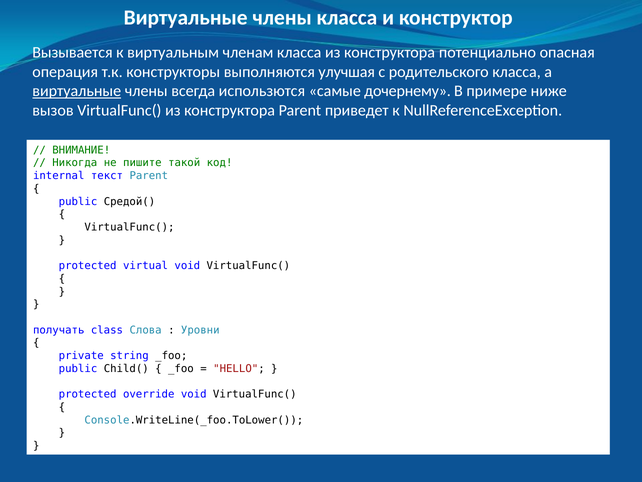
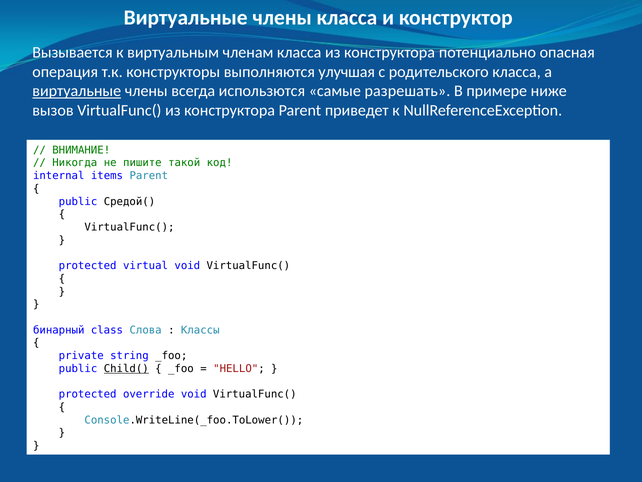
дочернему: дочернему -> разрешать (407, 91)
текст: текст -> items (107, 176)
получать: получать -> бинарный (59, 330)
Уровни: Уровни -> Классы (200, 330)
Child( underline: none -> present (126, 368)
